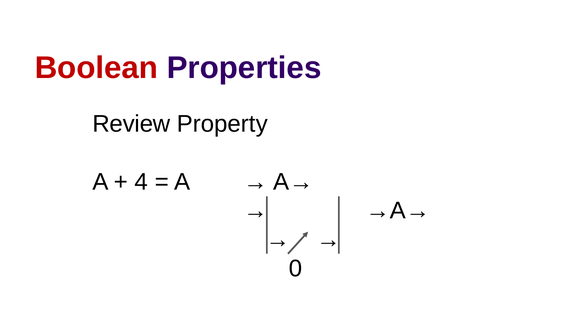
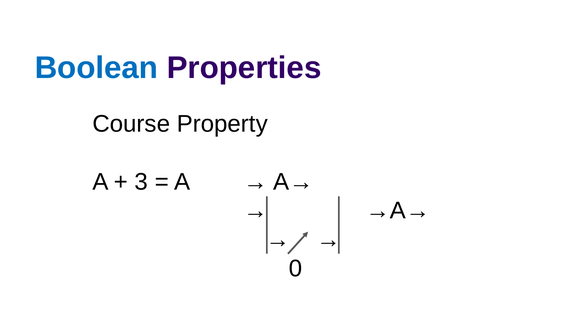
Boolean colour: red -> blue (96, 68)
Review: Review -> Course (131, 124)
4: 4 -> 3 (141, 182)
